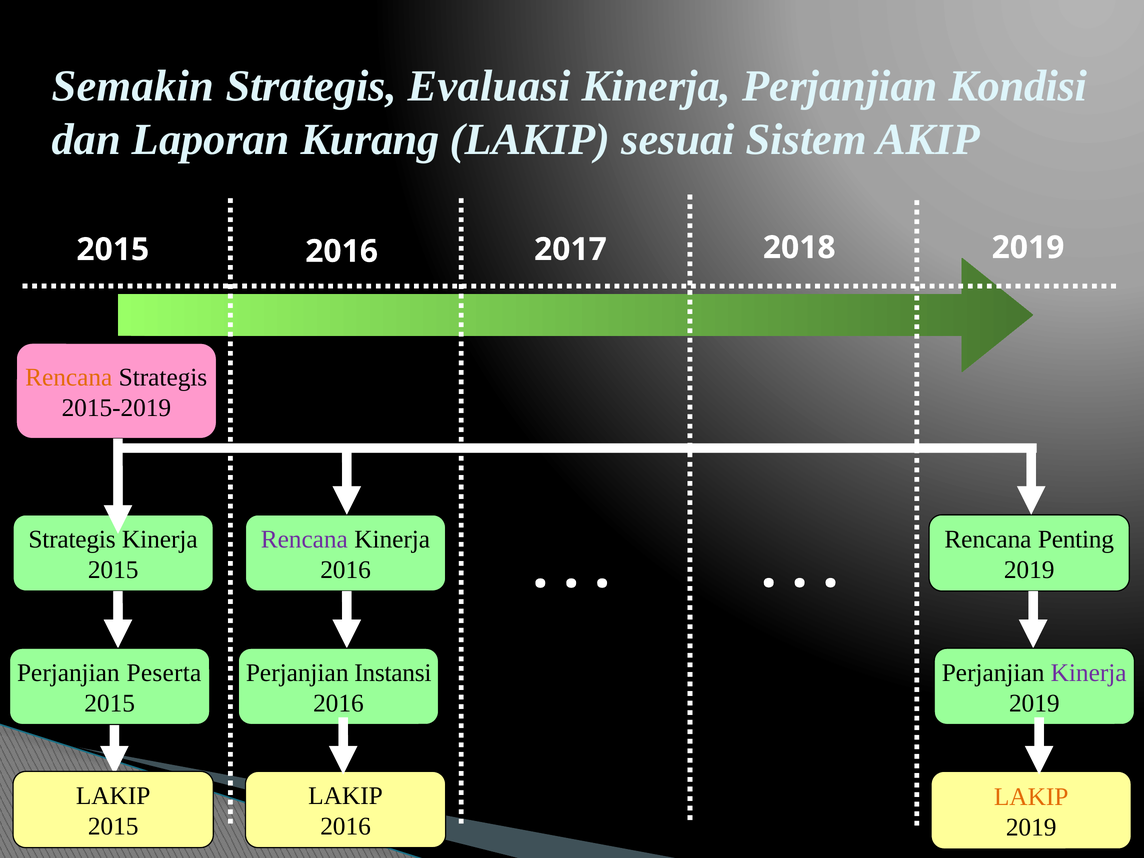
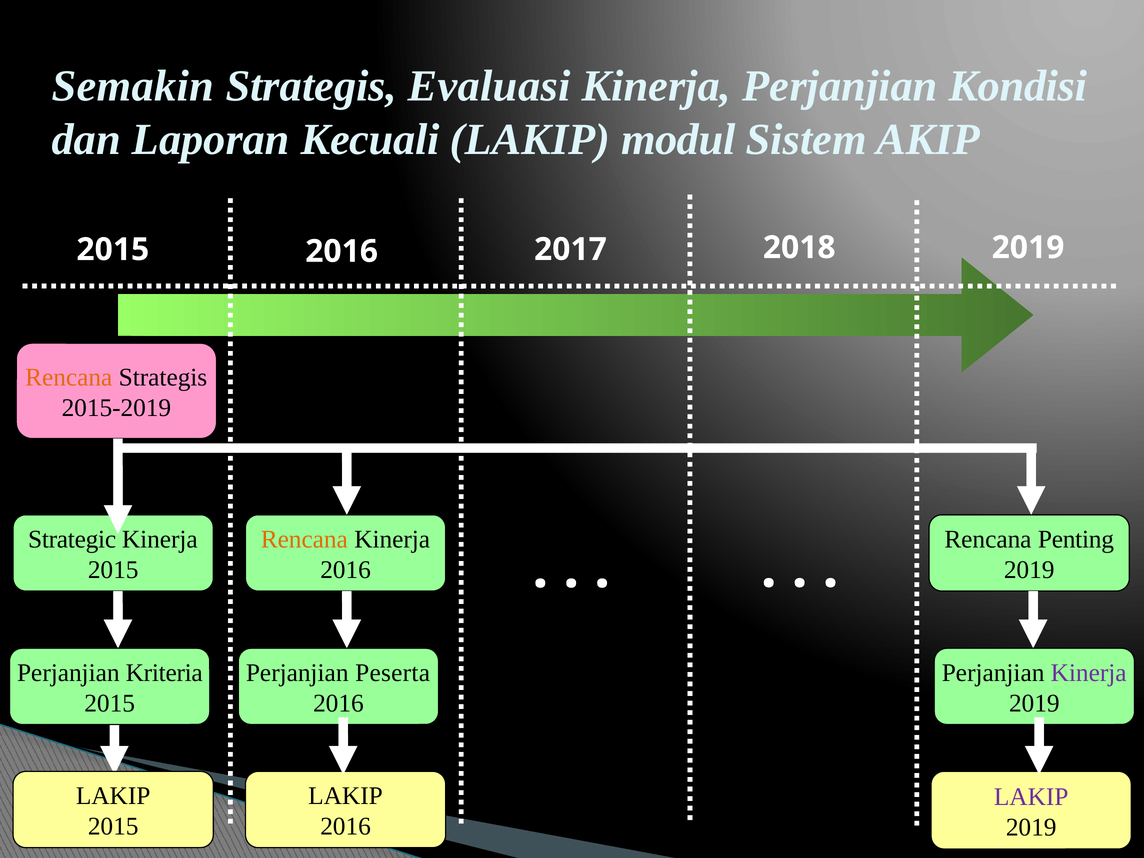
Kurang: Kurang -> Kecuali (370, 139)
sesuai: sesuai -> modul (678, 139)
Strategis: Strategis -> Strategic (72, 539)
Rencana colour: purple -> orange (304, 539)
Peserta: Peserta -> Kriteria (164, 673)
Instansi: Instansi -> Peserta (393, 673)
LAKIP colour: orange -> purple (1031, 797)
